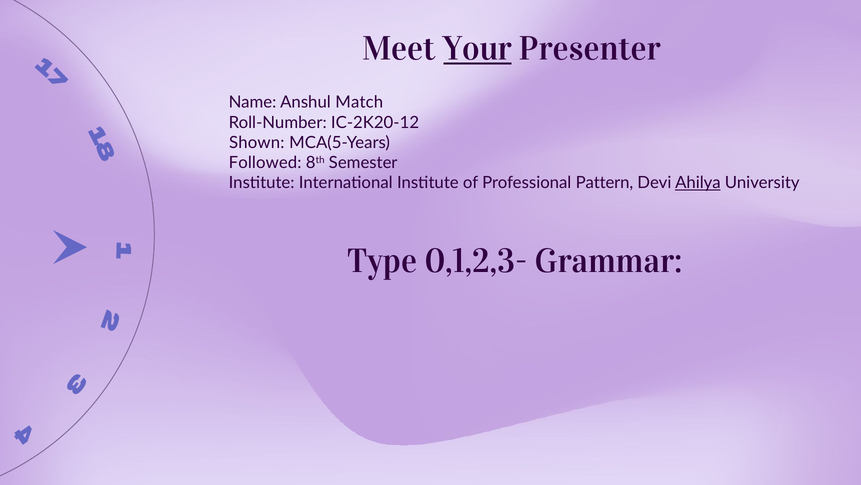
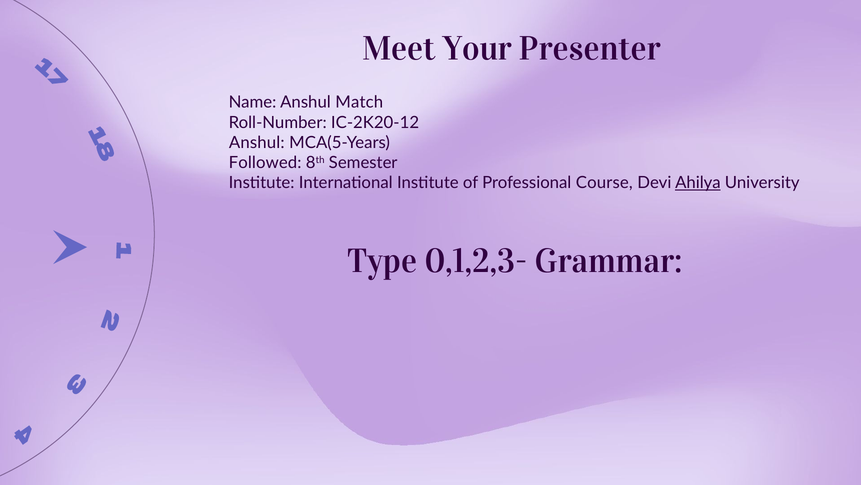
Your underline: present -> none (478, 49)
Shown: Shown -> Anshul (257, 142)
Pattern: Pattern -> Course (604, 183)
